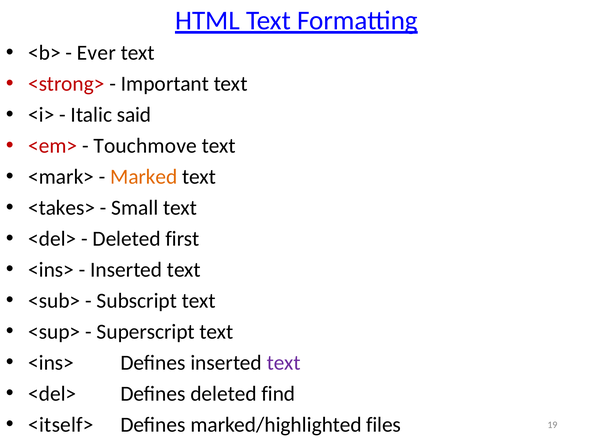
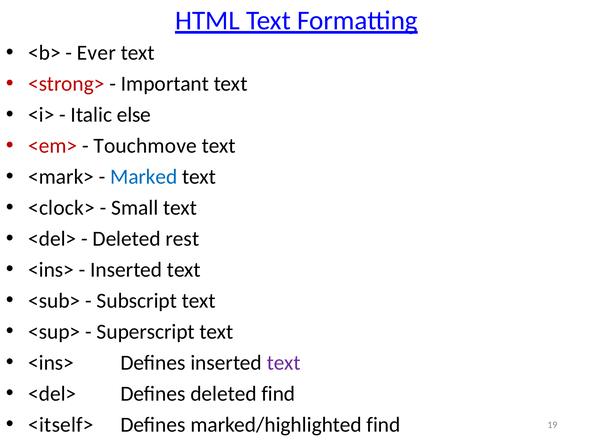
said: said -> else (134, 115)
Marked colour: orange -> blue (144, 177)
<takes>: <takes> -> <clock> (61, 208)
first: first -> rest (182, 239)
marked/highlighted files: files -> find (383, 424)
